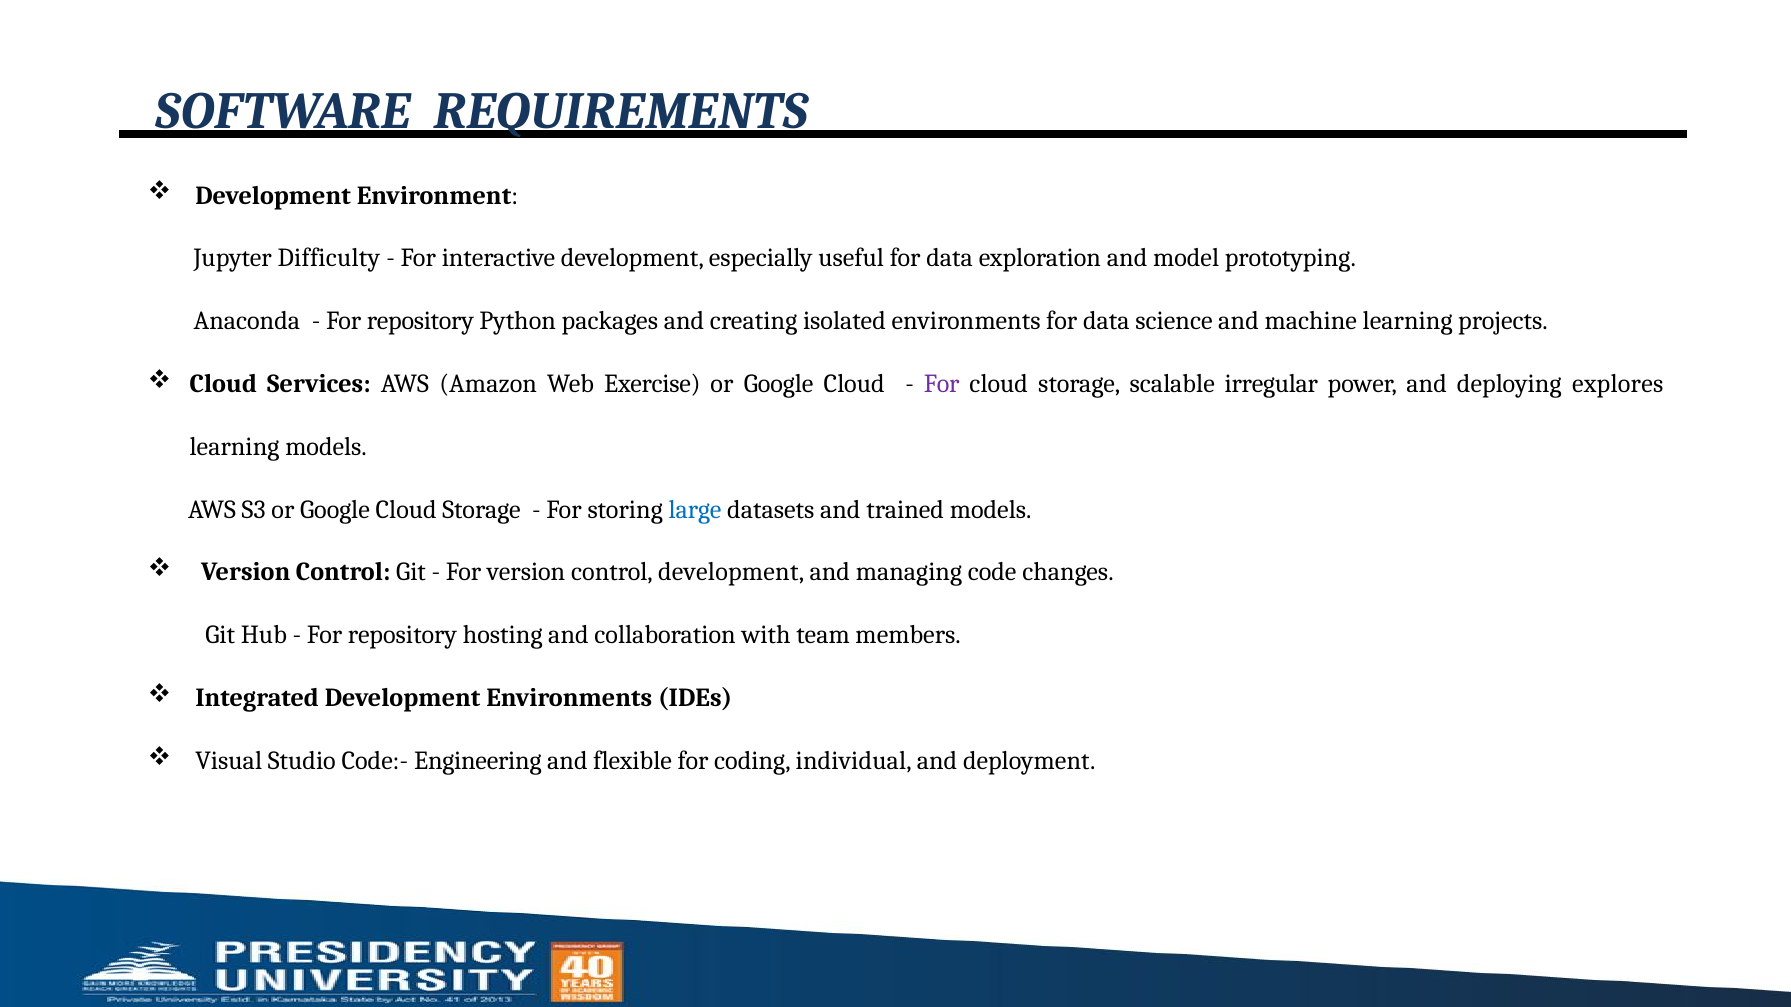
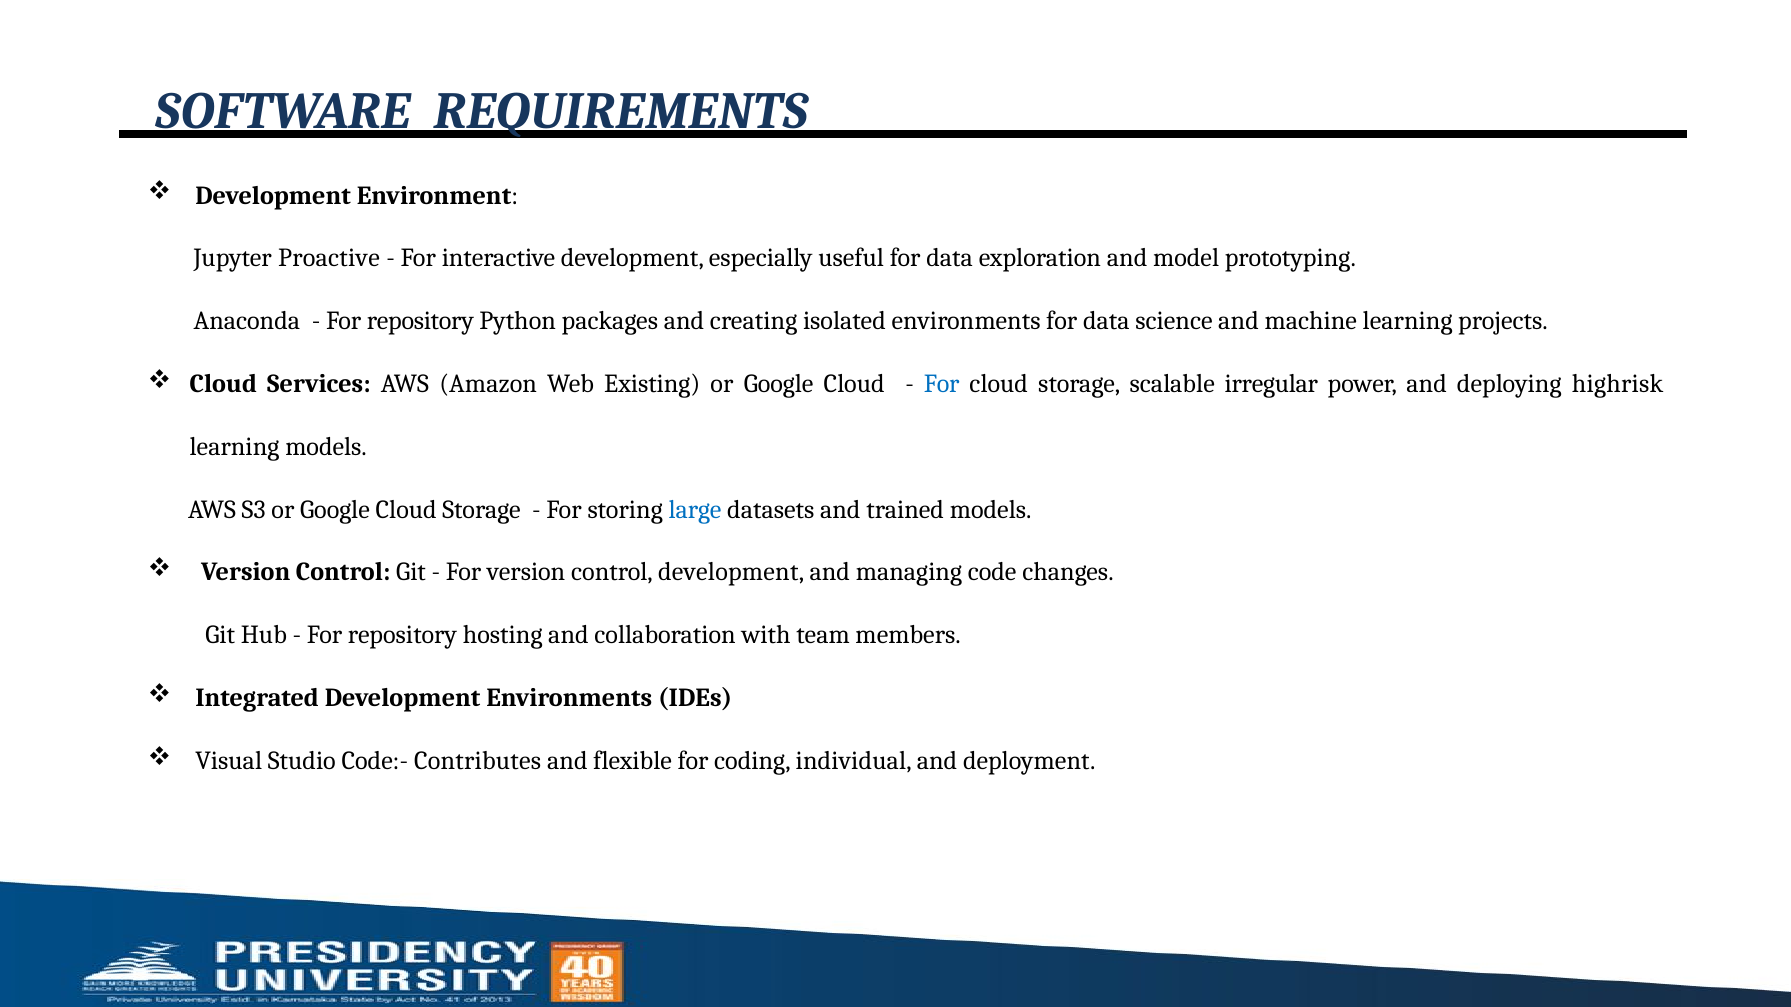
Difficulty: Difficulty -> Proactive (329, 258)
Exercise: Exercise -> Existing (652, 384)
For colour: purple -> blue (942, 384)
explores: explores -> highrisk (1618, 384)
Engineering: Engineering -> Contributes (478, 761)
